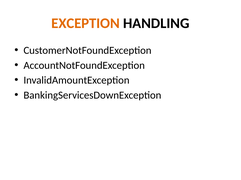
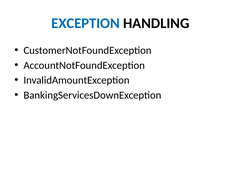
EXCEPTION colour: orange -> blue (86, 23)
